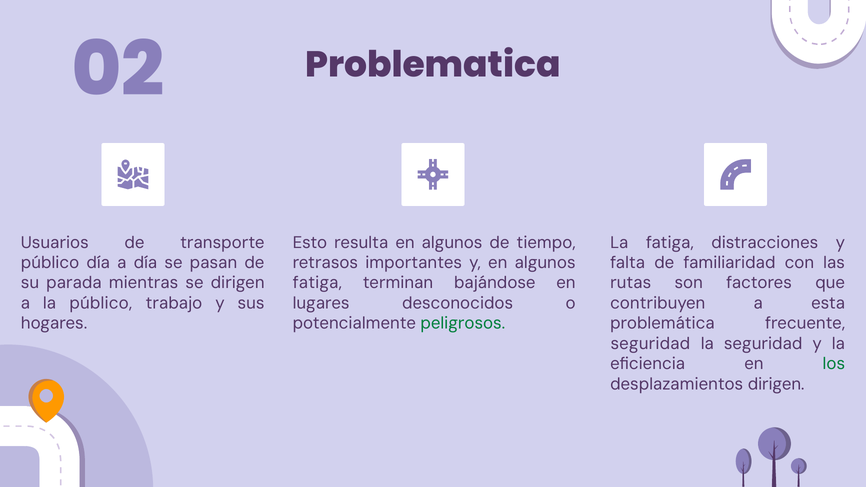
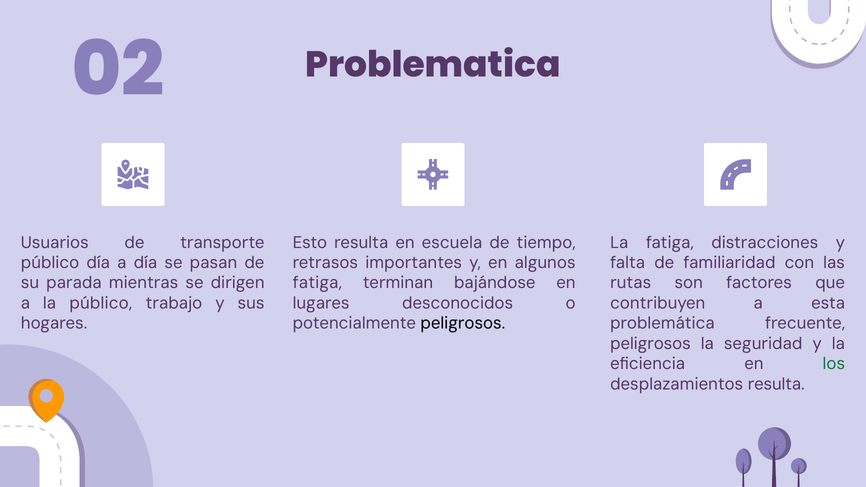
resulta en algunos: algunos -> escuela (452, 243)
peligrosos colour: green -> black (463, 323)
seguridad: seguridad -> peligrosos (650, 344)
desplazamientos dirigen: dirigen -> resulta (776, 384)
